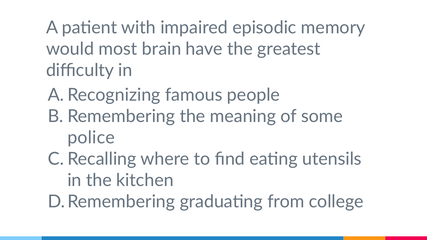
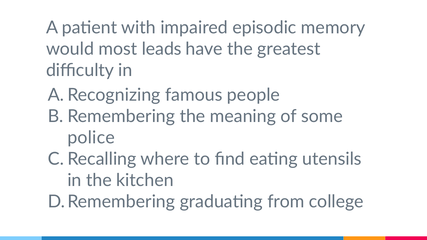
brain: brain -> leads (162, 49)
